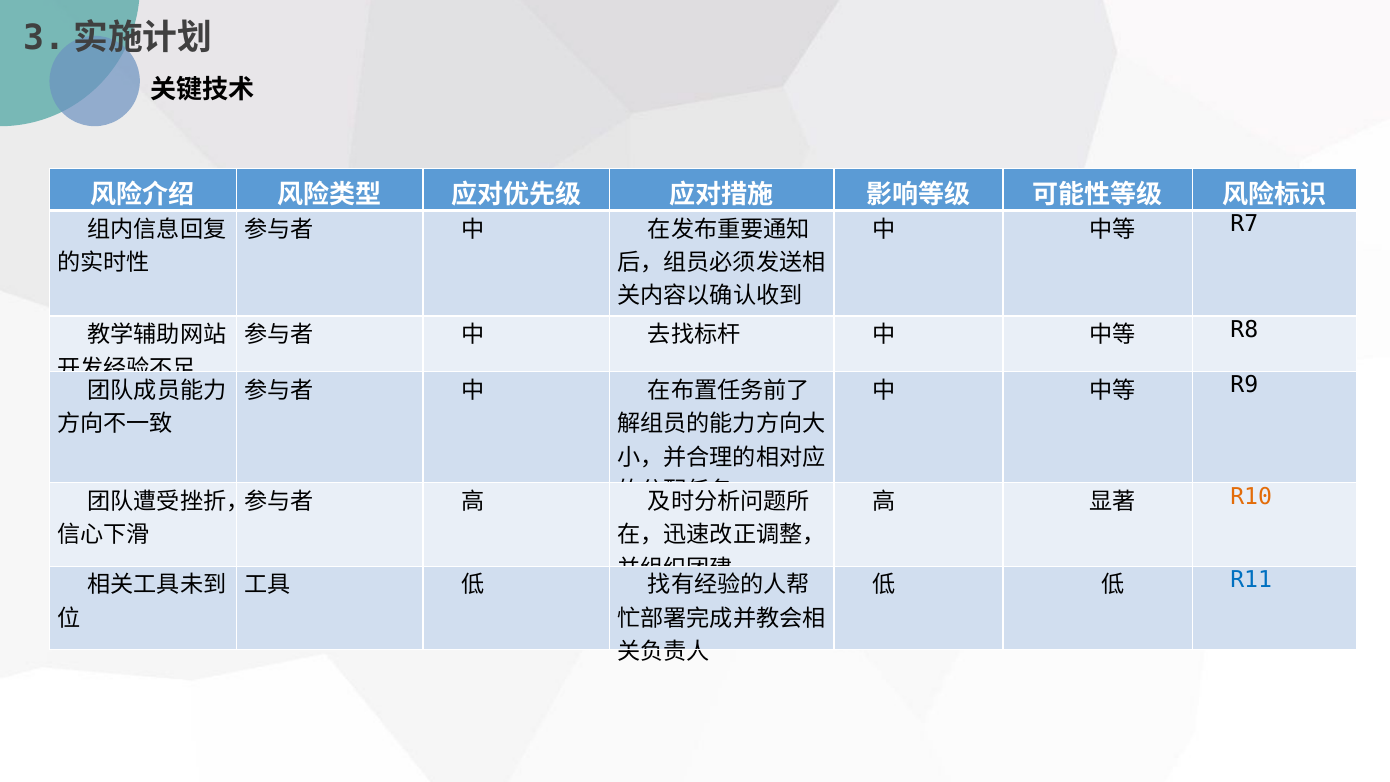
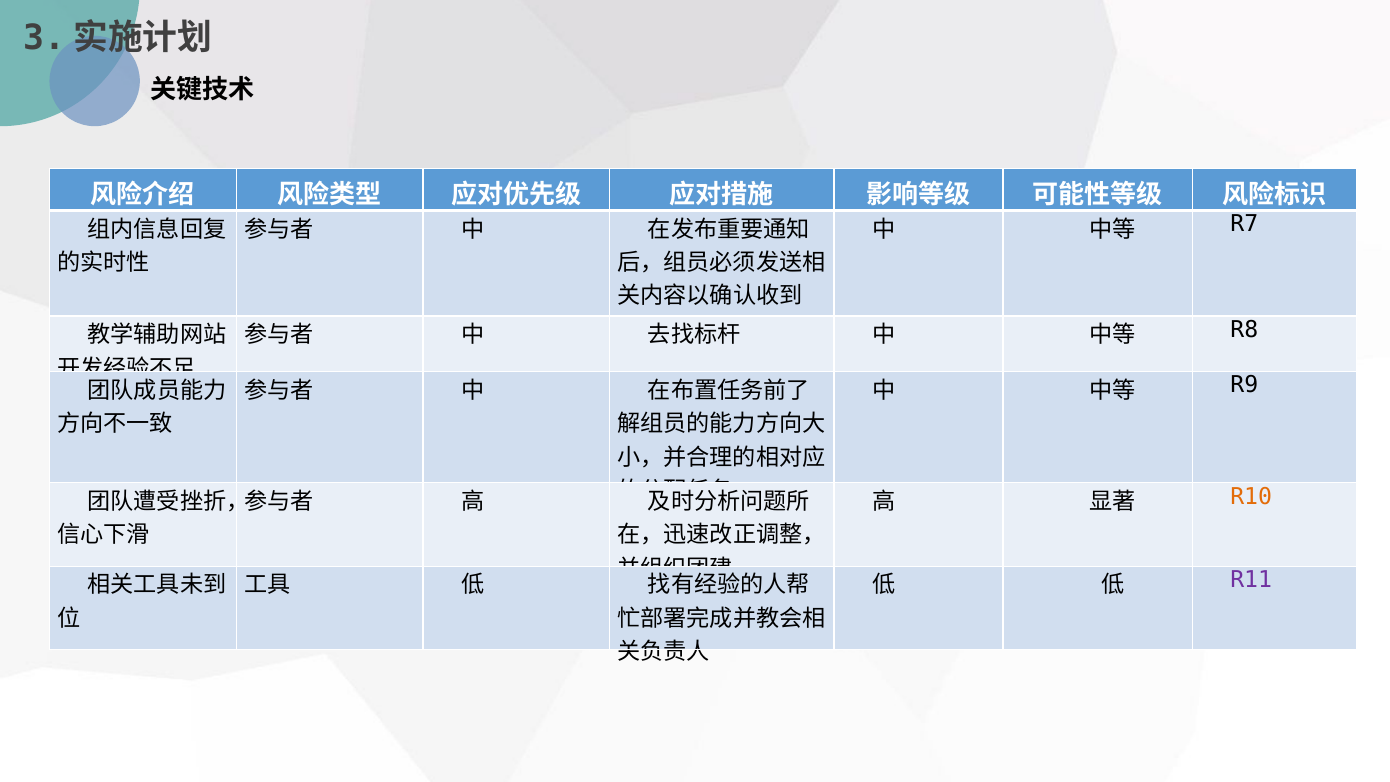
R11 colour: blue -> purple (1251, 580)
